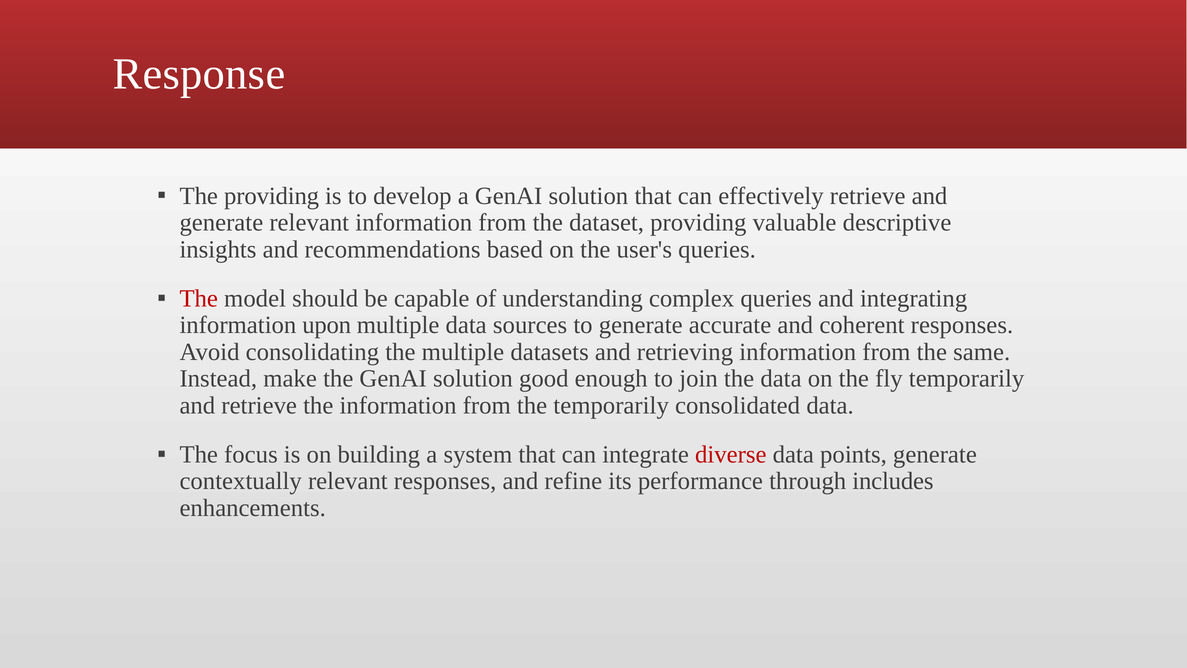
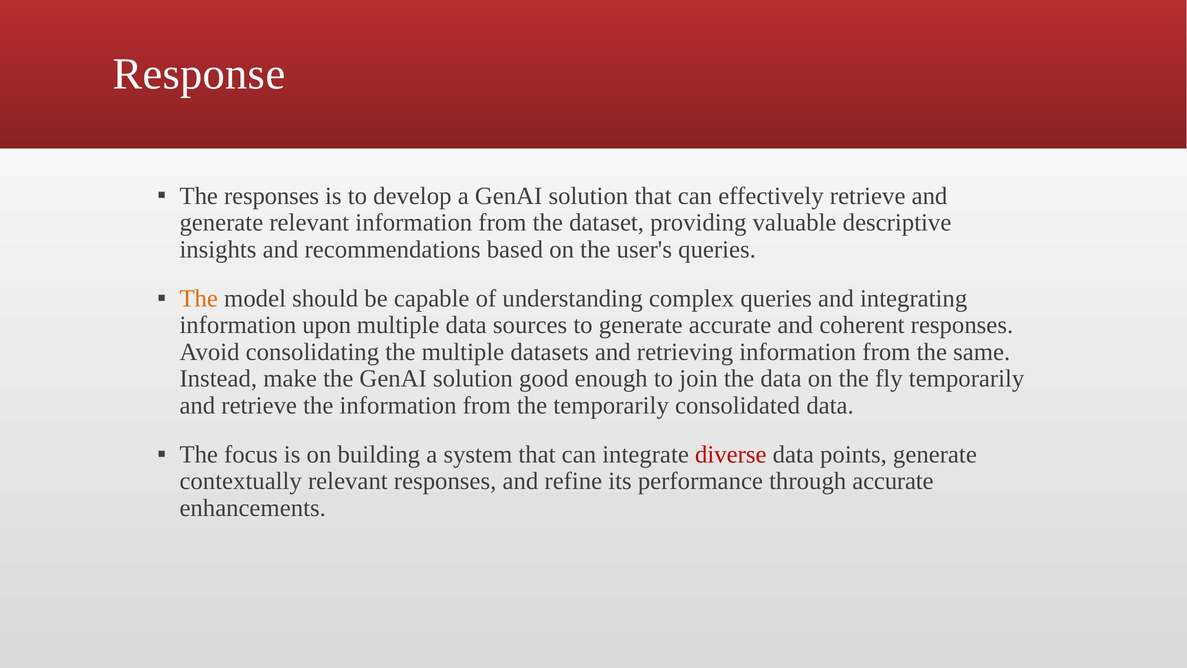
The providing: providing -> responses (272, 196)
The colour: red -> orange (199, 298)
through includes: includes -> accurate (893, 481)
